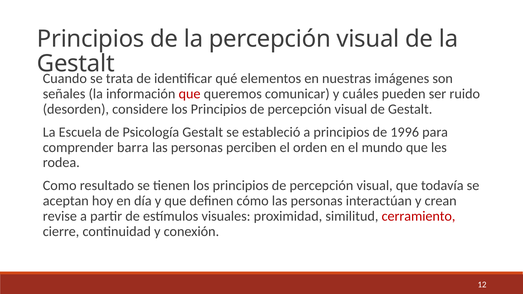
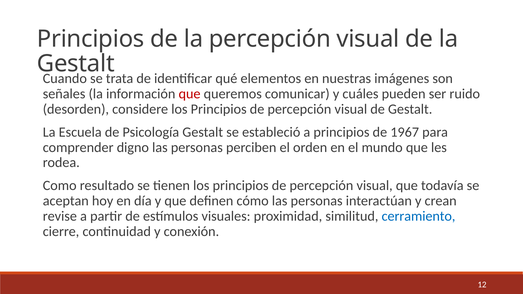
1996: 1996 -> 1967 (405, 132)
barra: barra -> digno (133, 147)
cerramiento colour: red -> blue (419, 216)
